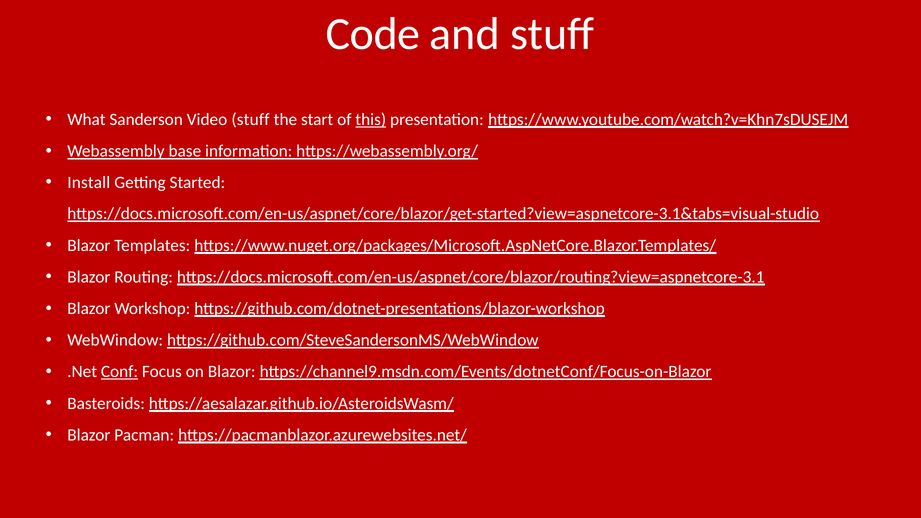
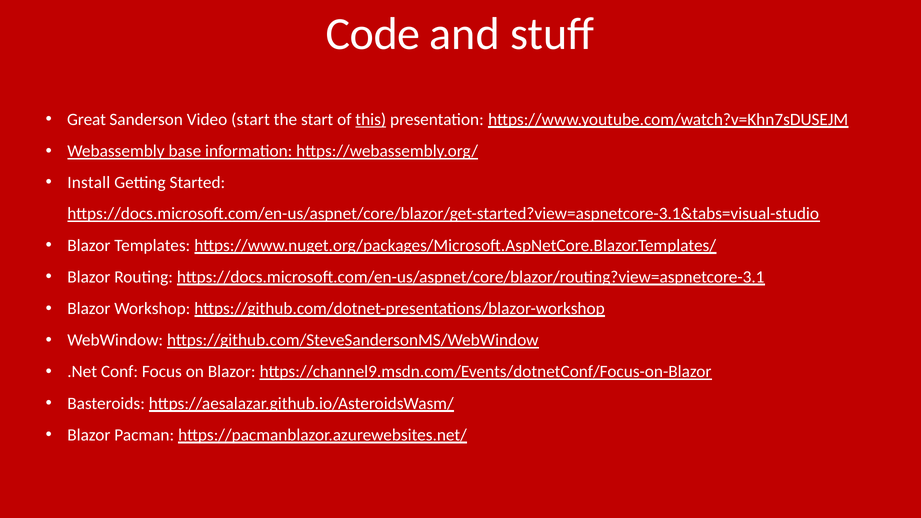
What: What -> Great (87, 120)
Video stuff: stuff -> start (250, 120)
Conf underline: present -> none (119, 372)
